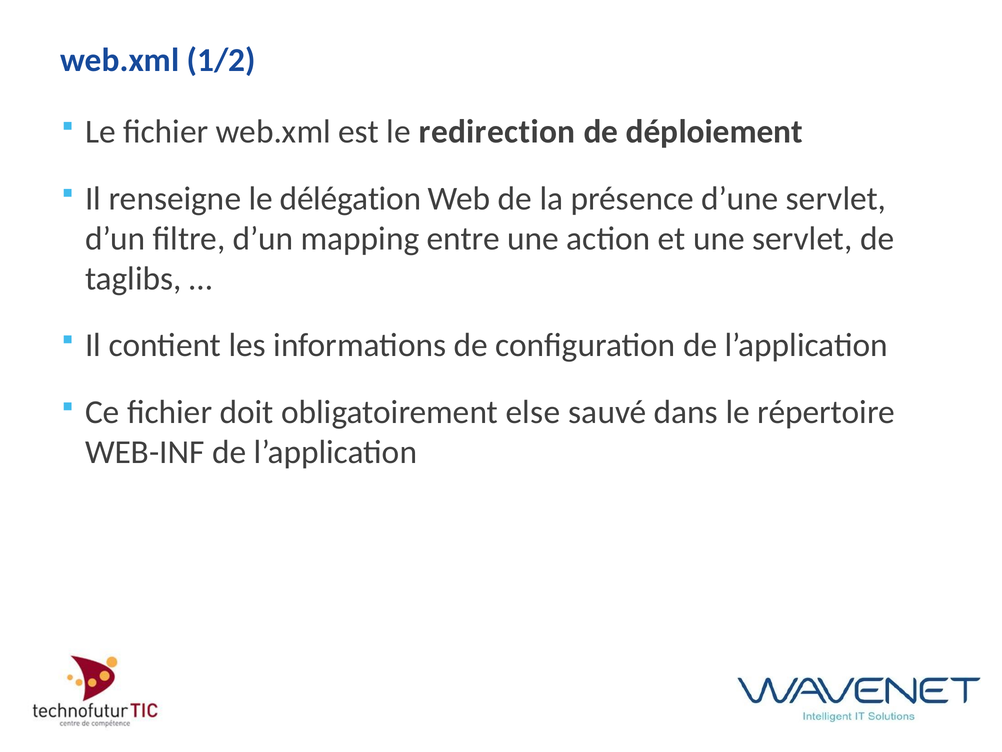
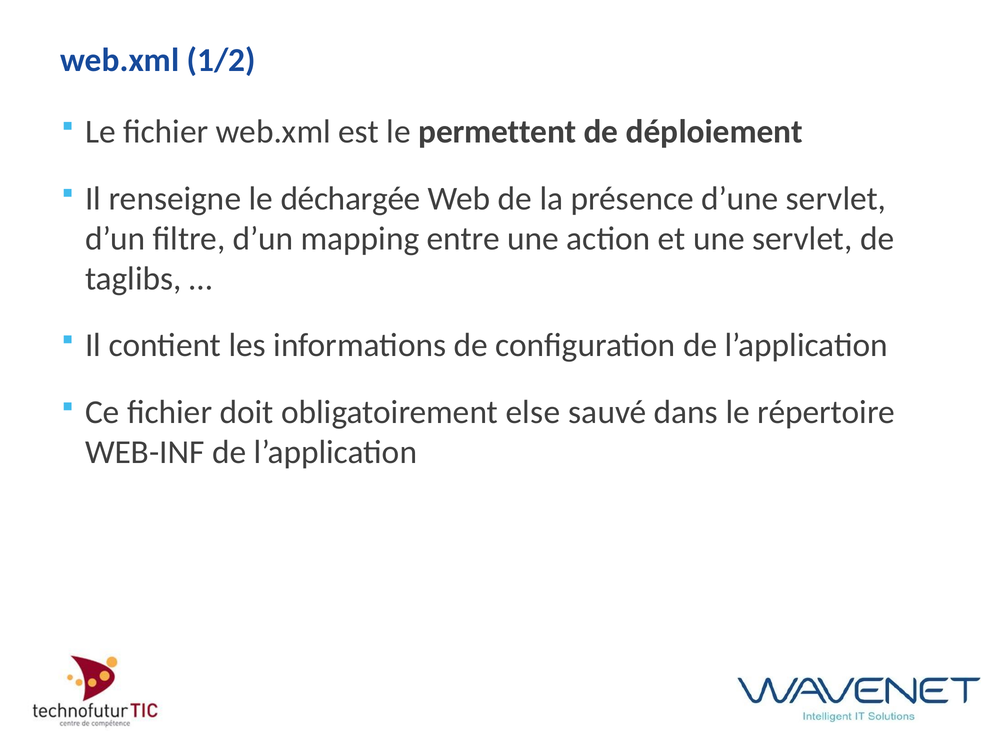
redirection: redirection -> permettent (497, 132)
délégation: délégation -> déchargée (351, 198)
